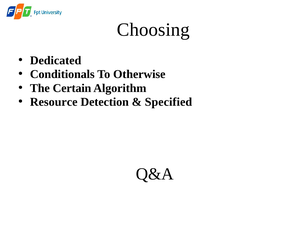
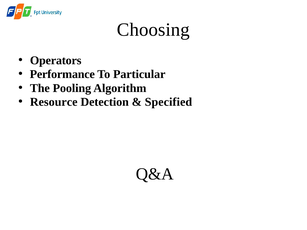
Dedicated: Dedicated -> Operators (56, 60)
Conditionals: Conditionals -> Performance (62, 74)
Otherwise: Otherwise -> Particular (139, 74)
Certain: Certain -> Pooling (72, 88)
